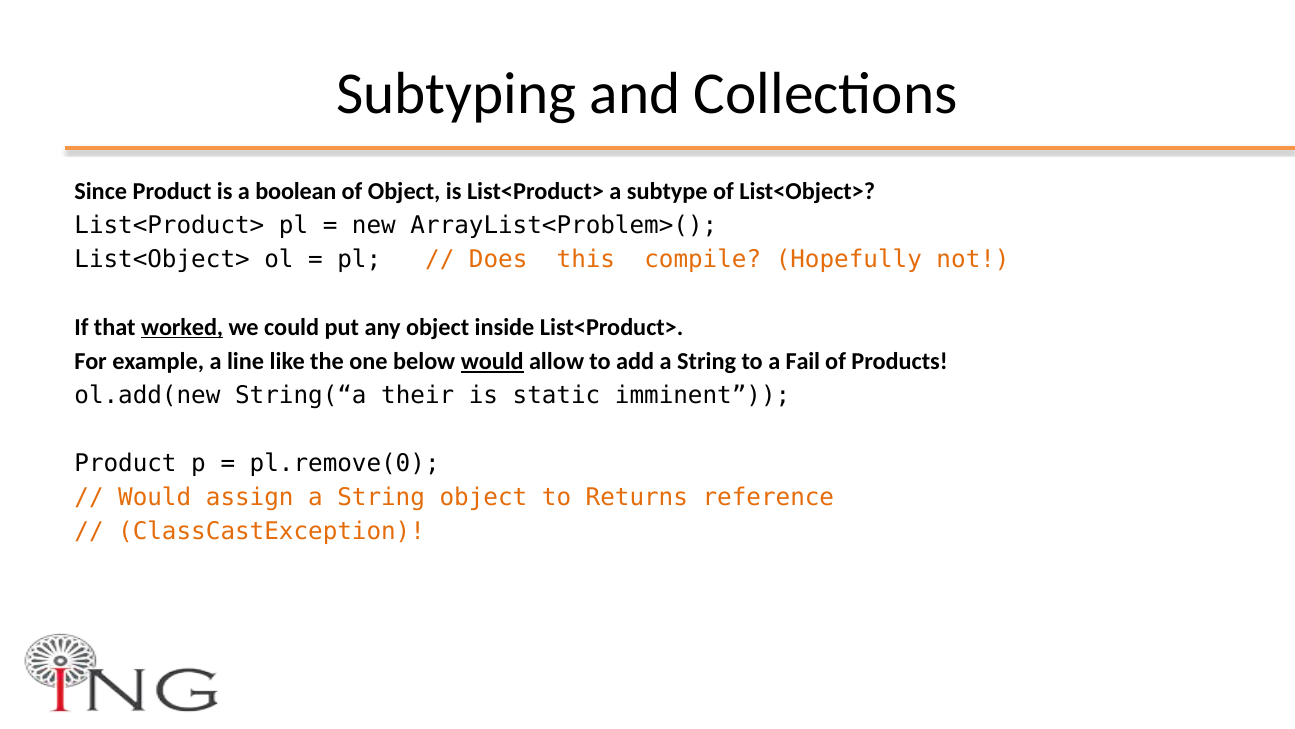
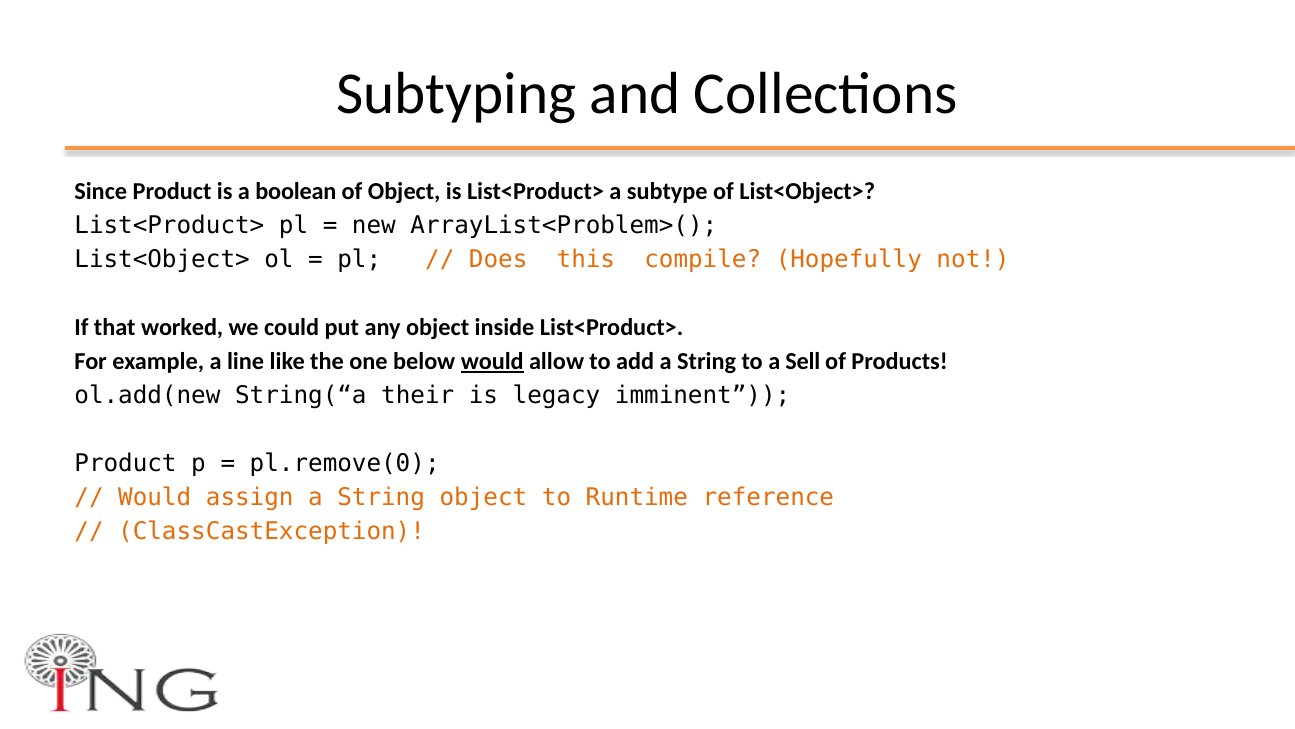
worked underline: present -> none (182, 327)
Fail: Fail -> Sell (803, 361)
static: static -> legacy (556, 395)
Returns: Returns -> Runtime (637, 497)
